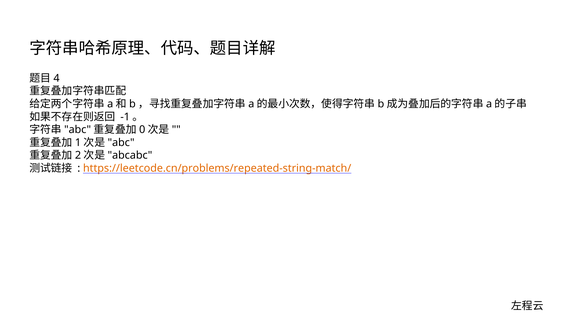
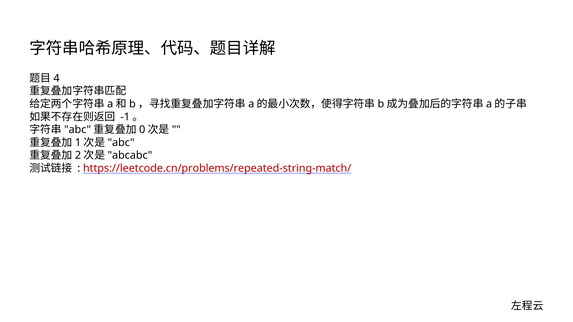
https://leetcode.cn/problems/repeated-string-match/ colour: orange -> red (217, 168)
